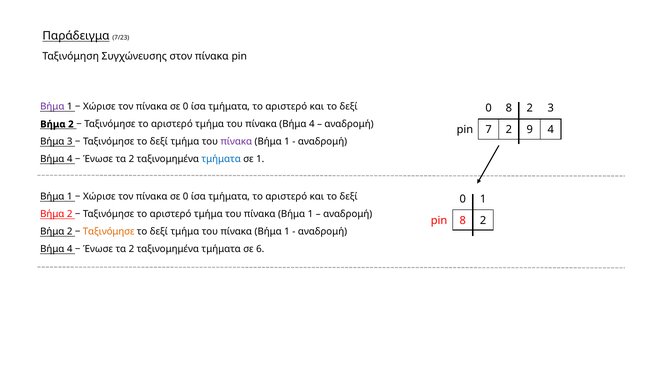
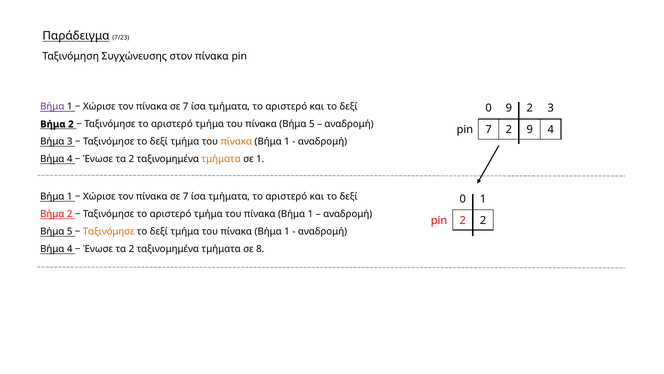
0: 0 -> 7 (186, 107)
0 8: 8 -> 9 (509, 108)
πίνακα Βήμα 4: 4 -> 5 (312, 124)
πίνακα colour: purple -> orange (236, 141)
τμήματα colour: blue -> orange (221, 159)
0: 0 -> 7 (186, 196)
pin 8: 8 -> 2 (463, 220)
2: 2 -> 5 (70, 231)
6: 6 -> 8 (260, 249)
